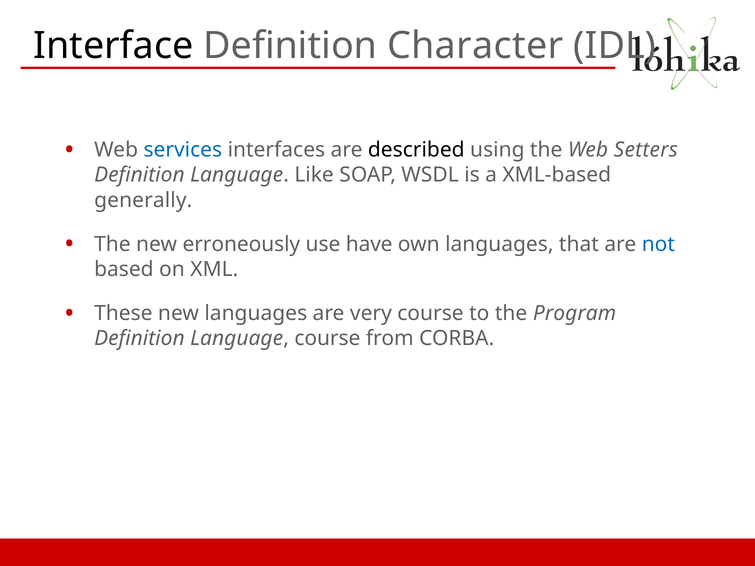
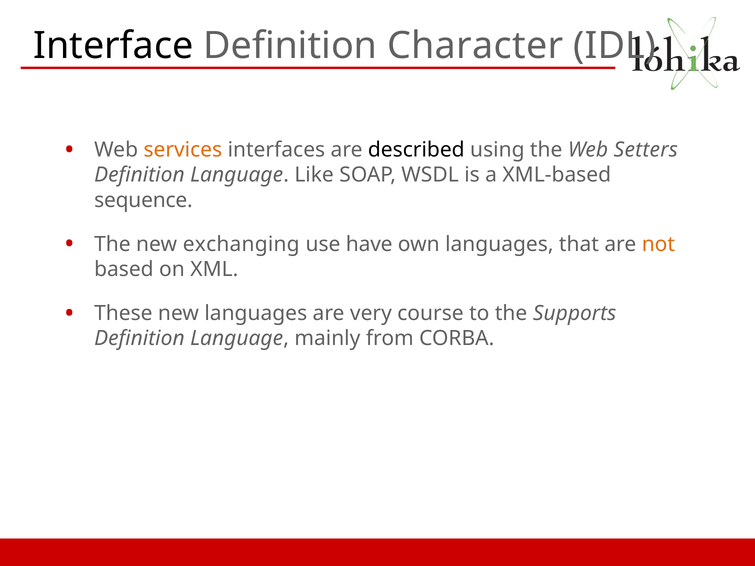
services colour: blue -> orange (183, 150)
generally: generally -> sequence (143, 200)
erroneously: erroneously -> exchanging (241, 244)
not colour: blue -> orange (658, 244)
Program: Program -> Supports (575, 314)
Language course: course -> mainly (327, 339)
